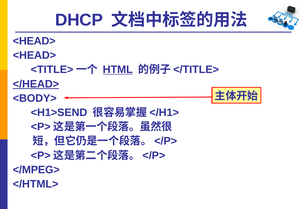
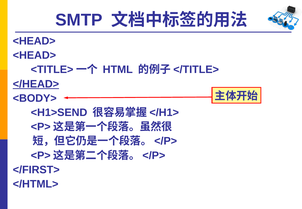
DHCP: DHCP -> SMTP (79, 20)
HTML underline: present -> none (118, 70)
</MPEG>: </MPEG> -> </FIRST> (36, 170)
